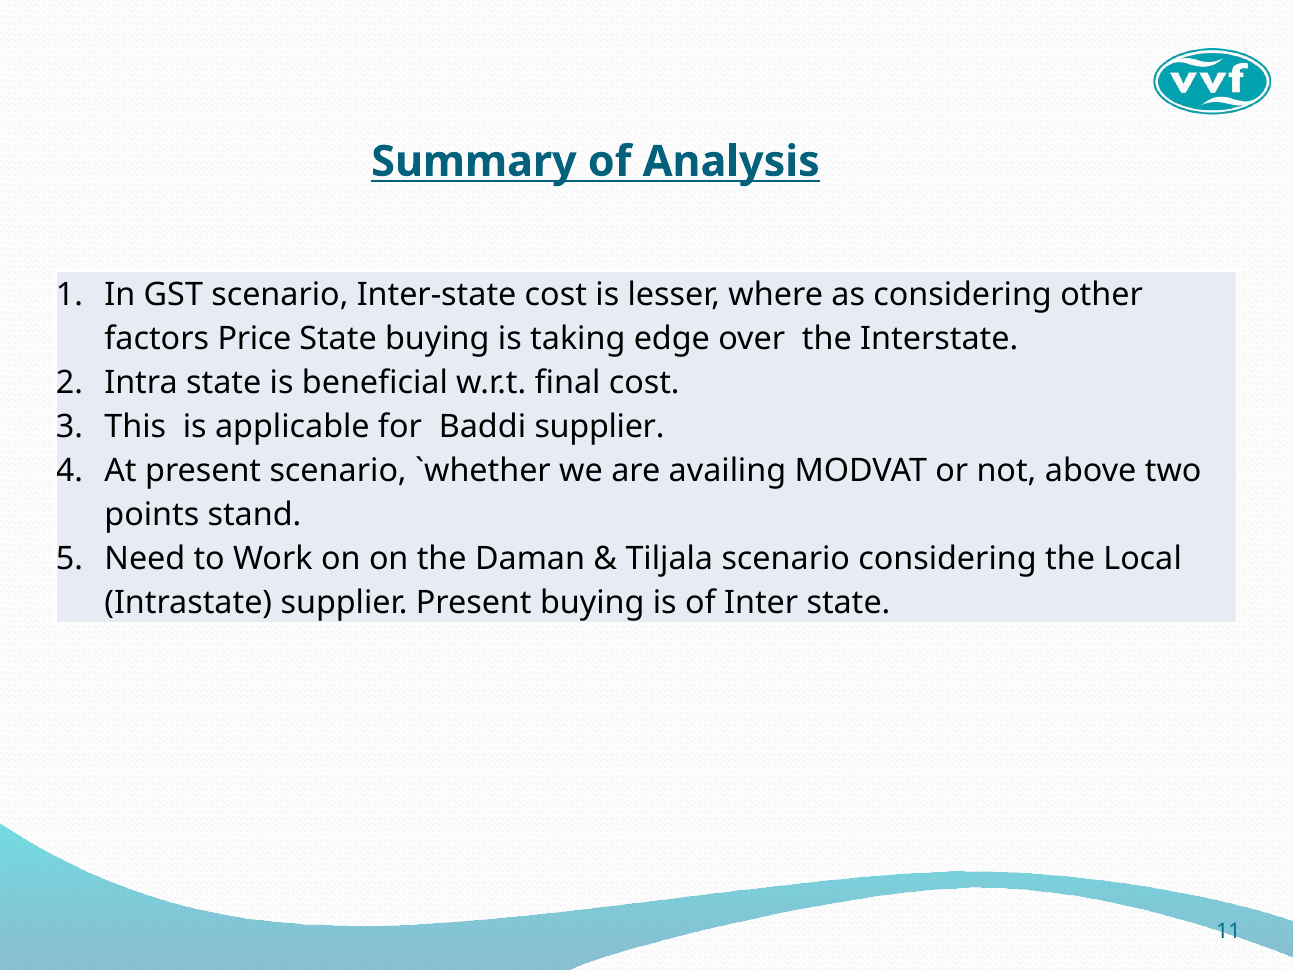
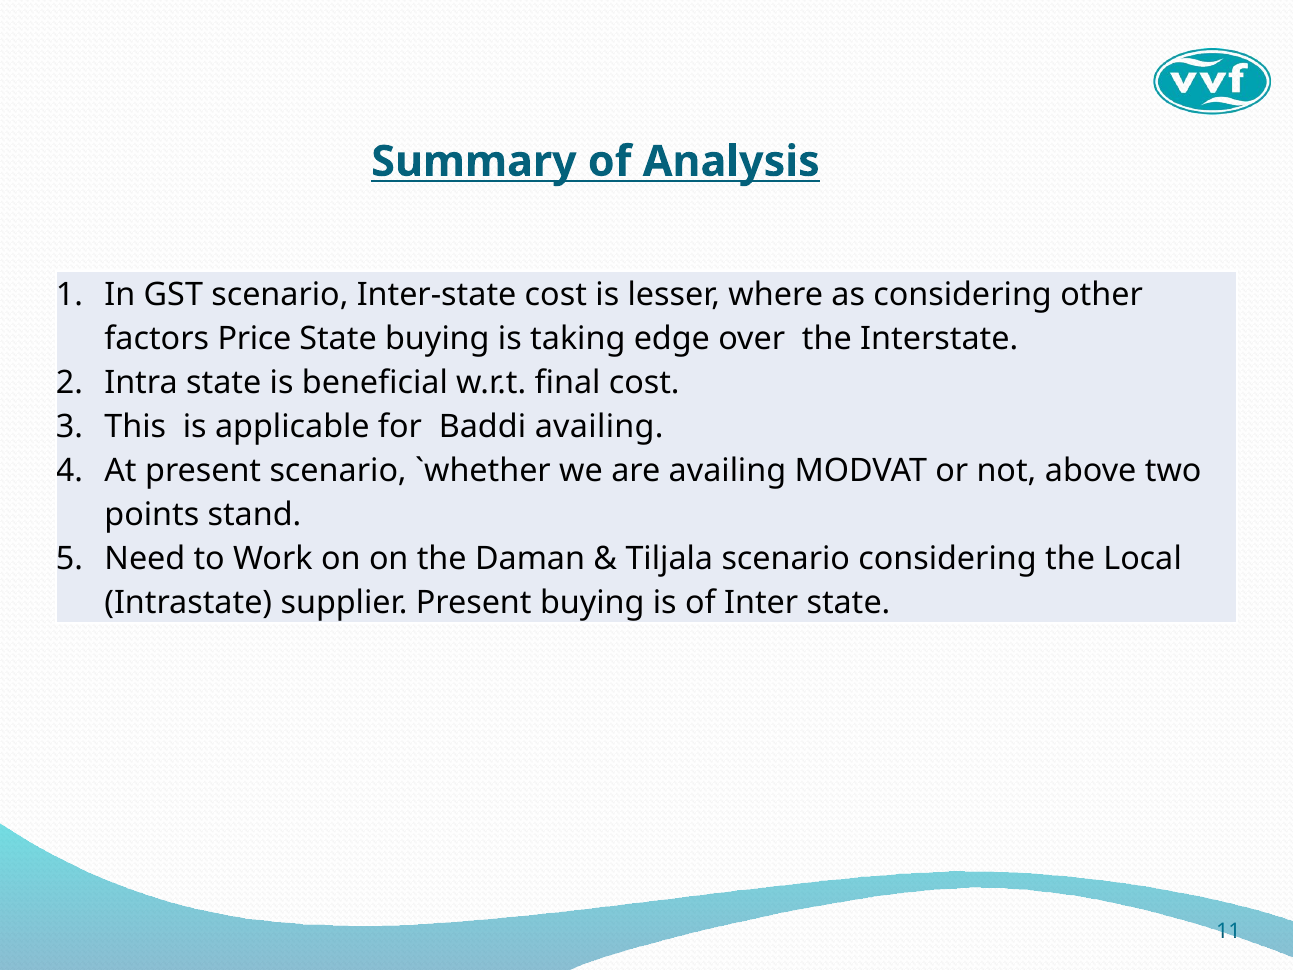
Baddi supplier: supplier -> availing (599, 427)
